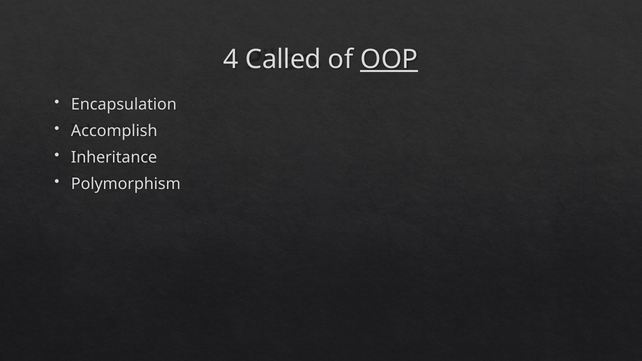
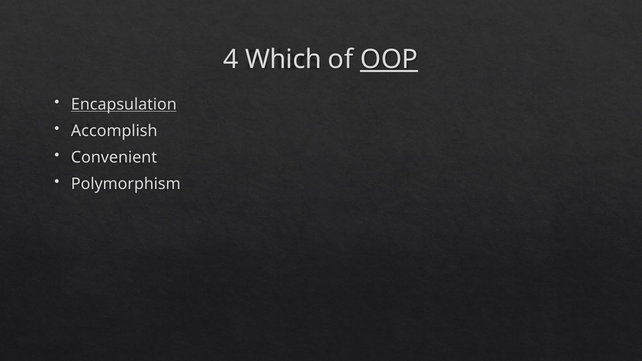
Called: Called -> Which (283, 60)
Encapsulation underline: none -> present (124, 104)
Inheritance: Inheritance -> Convenient (114, 157)
